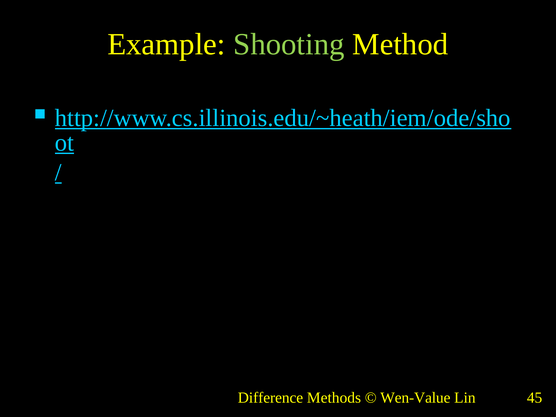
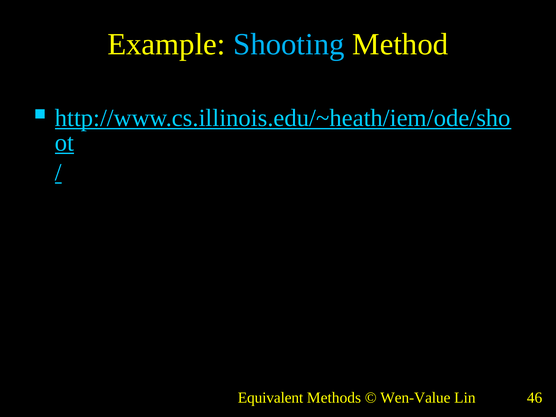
Shooting colour: light green -> light blue (289, 44)
Difference: Difference -> Equivalent (271, 398)
45: 45 -> 46 (535, 398)
